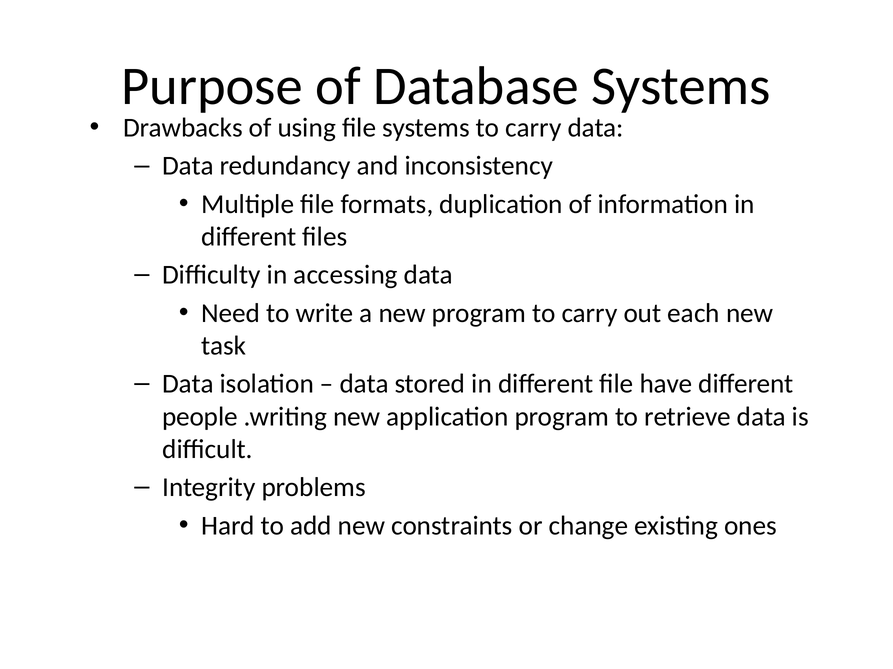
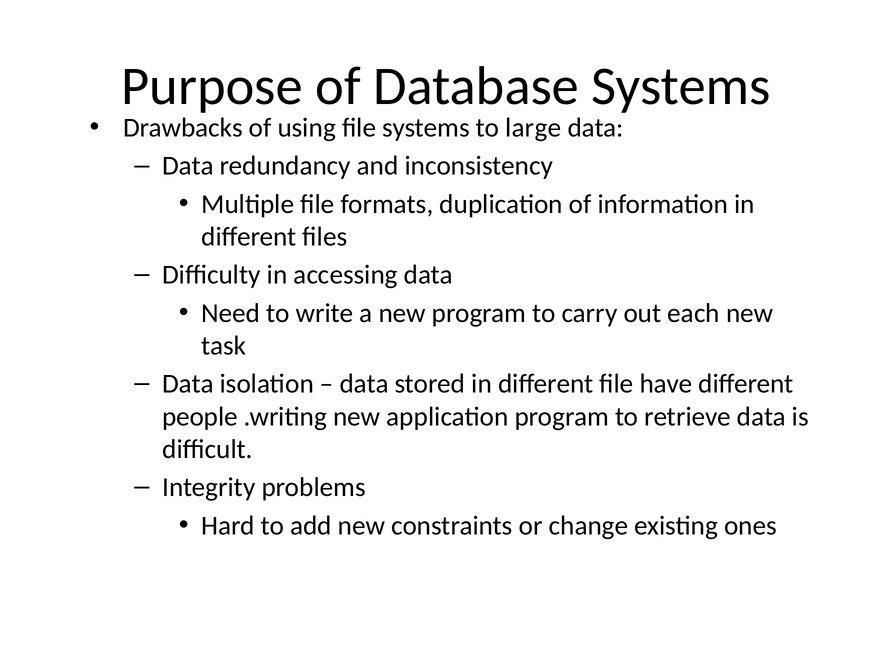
systems to carry: carry -> large (533, 128)
